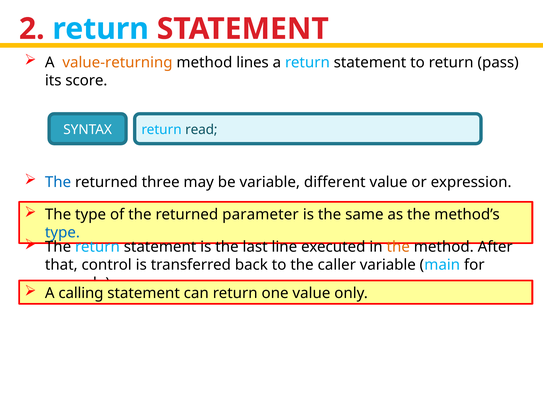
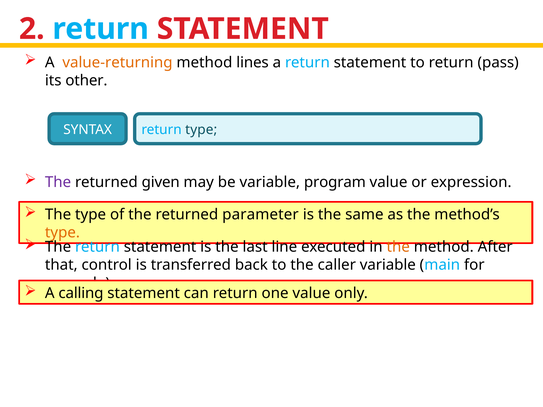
score: score -> other (86, 81)
return read: read -> type (201, 130)
The colour: blue -> purple (58, 182)
three: three -> given (161, 182)
different: different -> program (335, 182)
type colour: blue -> orange (62, 233)
